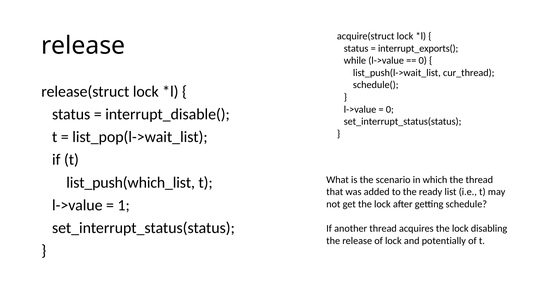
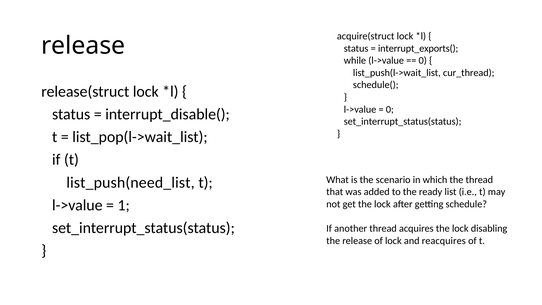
list_push(which_list: list_push(which_list -> list_push(need_list (130, 182)
potentially: potentially -> reacquires (444, 241)
